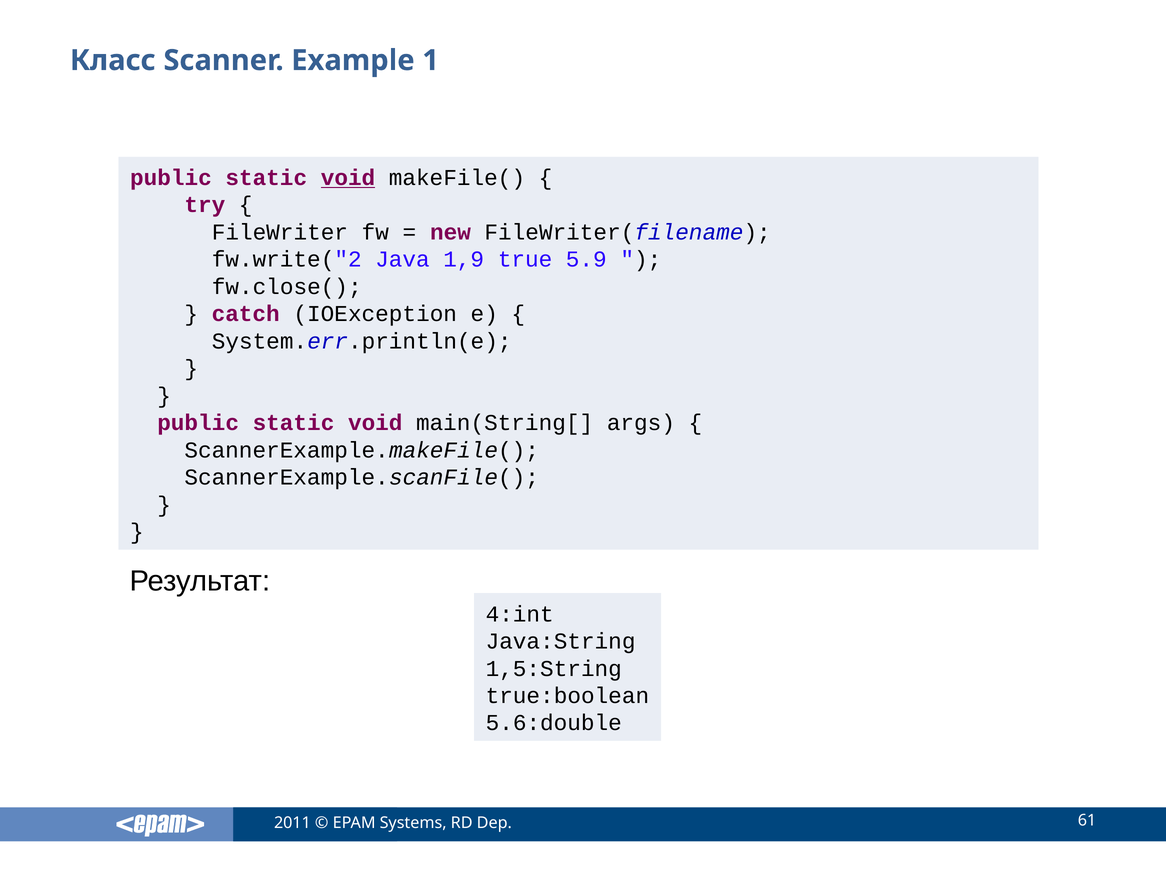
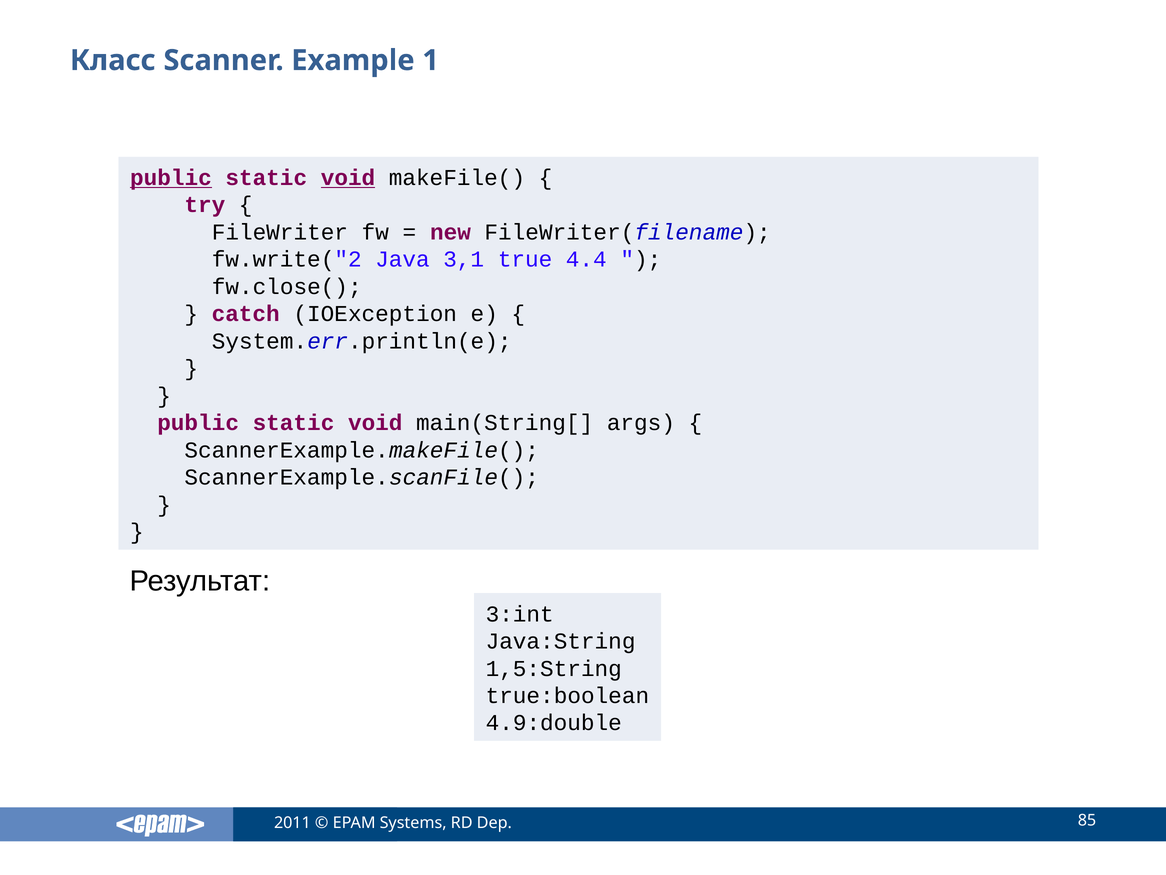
public underline: none -> present (171, 178)
1,9: 1,9 -> 3,1 (464, 259)
5.9: 5.9 -> 4.4 (586, 259)
4:int: 4:int -> 3:int (520, 614)
5.6:double: 5.6:double -> 4.9:double (554, 723)
61: 61 -> 85 (1087, 820)
